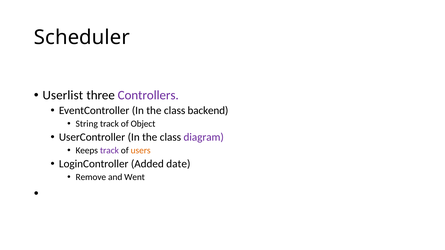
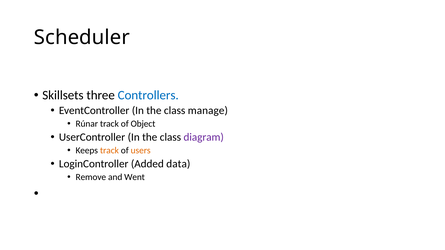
Userlist: Userlist -> Skillsets (63, 95)
Controllers colour: purple -> blue (148, 95)
backend: backend -> manage (208, 111)
String: String -> Rúnar (87, 124)
track colour: purple -> orange (109, 151)
date: date -> data (178, 164)
